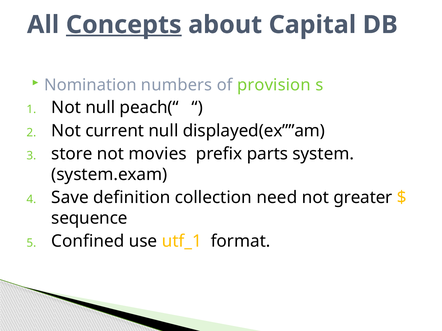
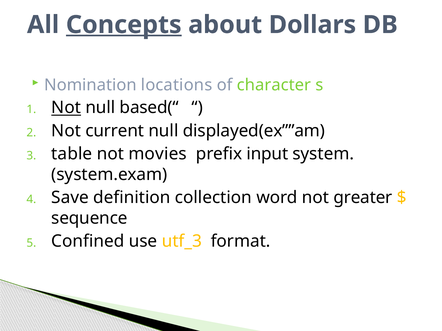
Capital: Capital -> Dollars (312, 25)
numbers: numbers -> locations (177, 85)
provision: provision -> character (274, 85)
Not underline: none -> present (66, 108)
peach(“: peach(“ -> based(“ (149, 108)
store: store -> table (72, 154)
parts: parts -> input (267, 154)
need: need -> word (277, 198)
utf_1: utf_1 -> utf_3 (182, 241)
